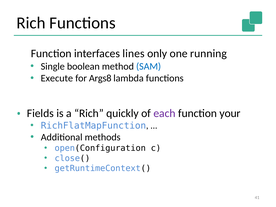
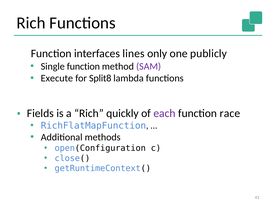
running: running -> publicly (209, 54)
Single boolean: boolean -> function (83, 66)
SAM colour: blue -> purple (149, 66)
Args8: Args8 -> Split8 (100, 78)
your: your -> race (230, 113)
